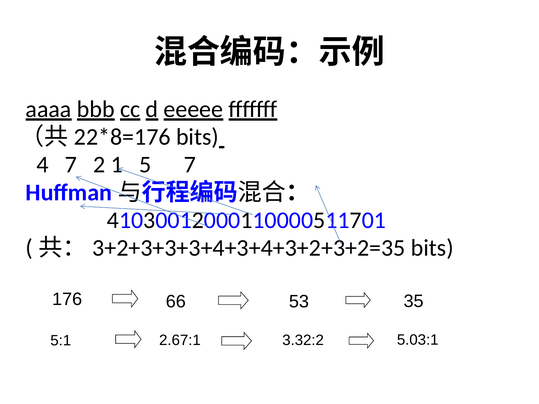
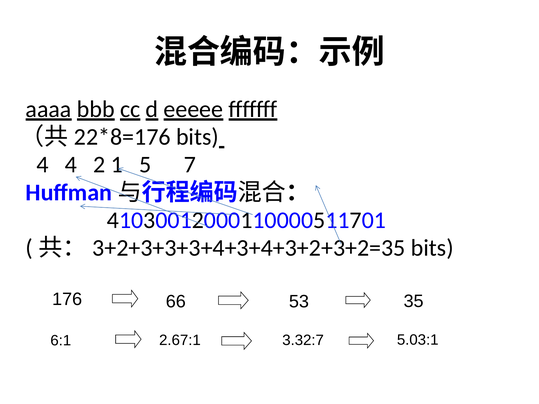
4 7: 7 -> 4 (71, 165)
5:1: 5:1 -> 6:1 (61, 341)
3.32:2: 3.32:2 -> 3.32:7 (303, 340)
